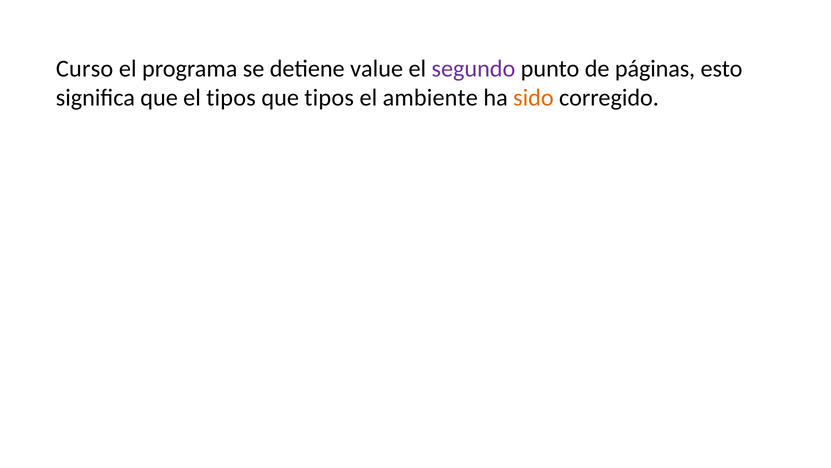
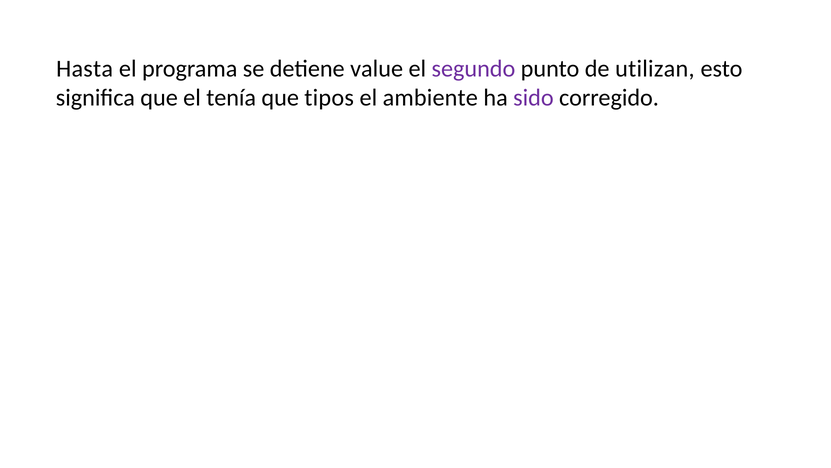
Curso: Curso -> Hasta (85, 68)
páginas: páginas -> utilizan (655, 68)
el tipos: tipos -> tenía (231, 98)
sido colour: orange -> purple (533, 98)
